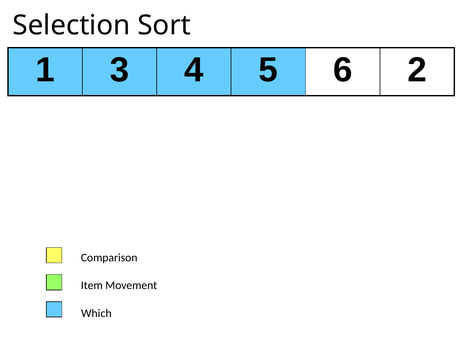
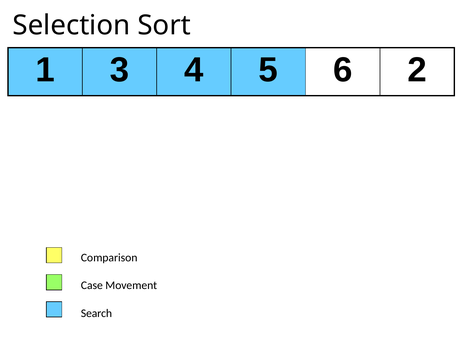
Item: Item -> Case (92, 285)
Which: Which -> Search (96, 313)
